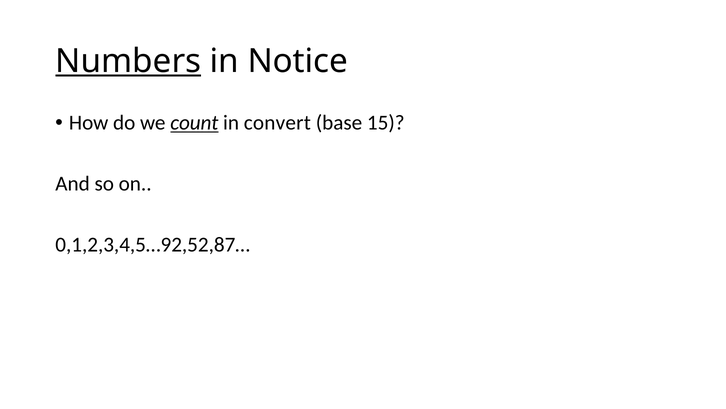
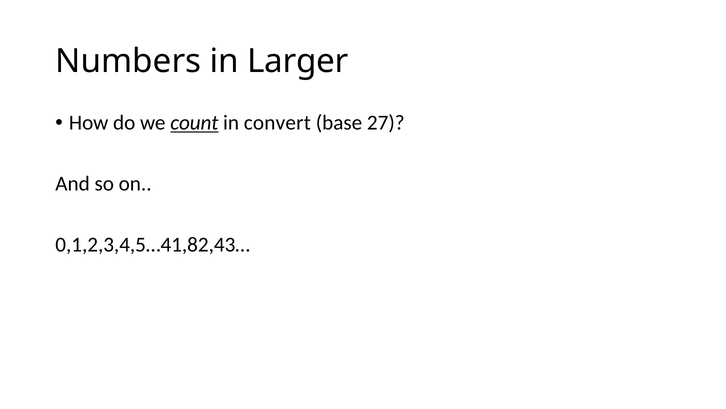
Numbers underline: present -> none (128, 61)
Notice: Notice -> Larger (298, 61)
15: 15 -> 27 (386, 123)
0,1,2,3,4,5…92,52,87…: 0,1,2,3,4,5…92,52,87… -> 0,1,2,3,4,5…41,82,43… (153, 245)
